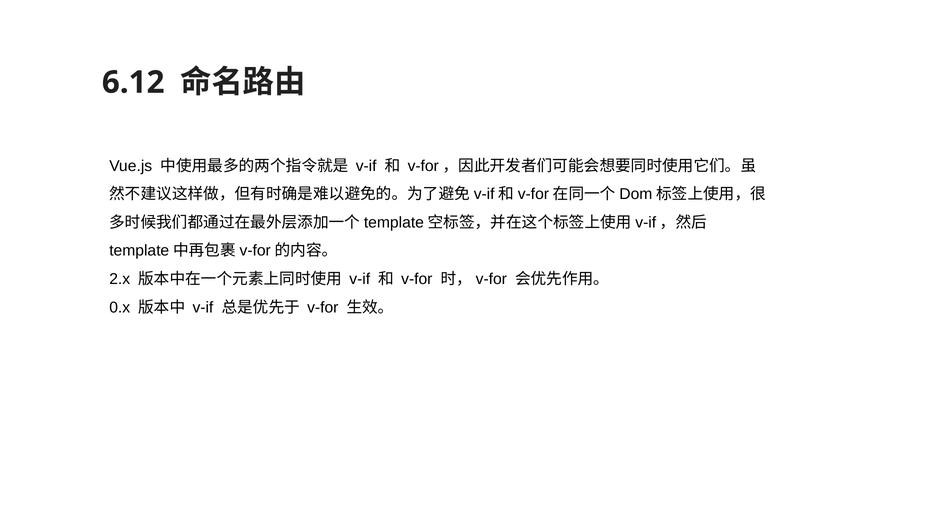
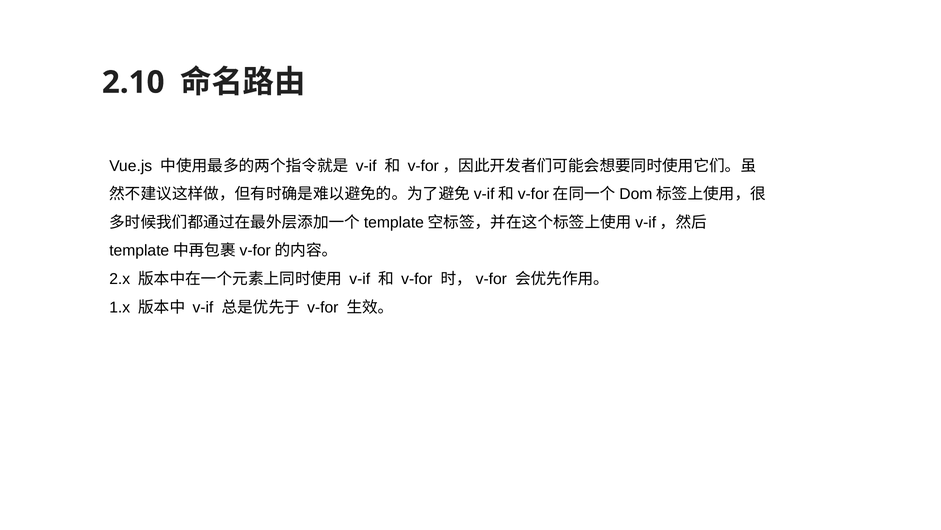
6.12: 6.12 -> 2.10 (133, 82)
0.x: 0.x -> 1.x (120, 307)
